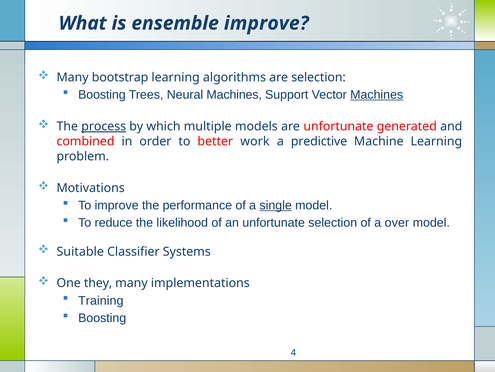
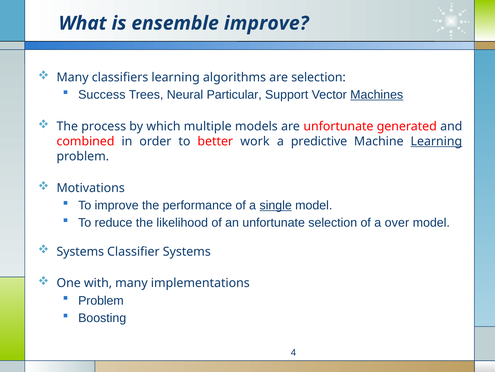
bootstrap: bootstrap -> classifiers (120, 77)
Boosting: Boosting -> Success (102, 95)
Neural Machines: Machines -> Particular (234, 95)
process underline: present -> none (104, 126)
Learning underline: none -> present (436, 141)
Suitable: Suitable -> Systems (80, 251)
they: they -> with (98, 283)
Training: Training -> Problem (101, 300)
